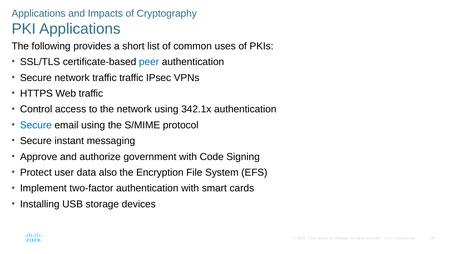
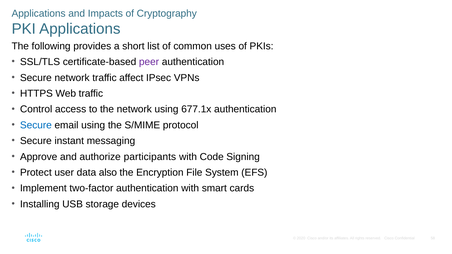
peer colour: blue -> purple (149, 62)
traffic traffic: traffic -> affect (131, 78)
342.1x: 342.1x -> 677.1x (196, 109)
government: government -> participants (150, 157)
